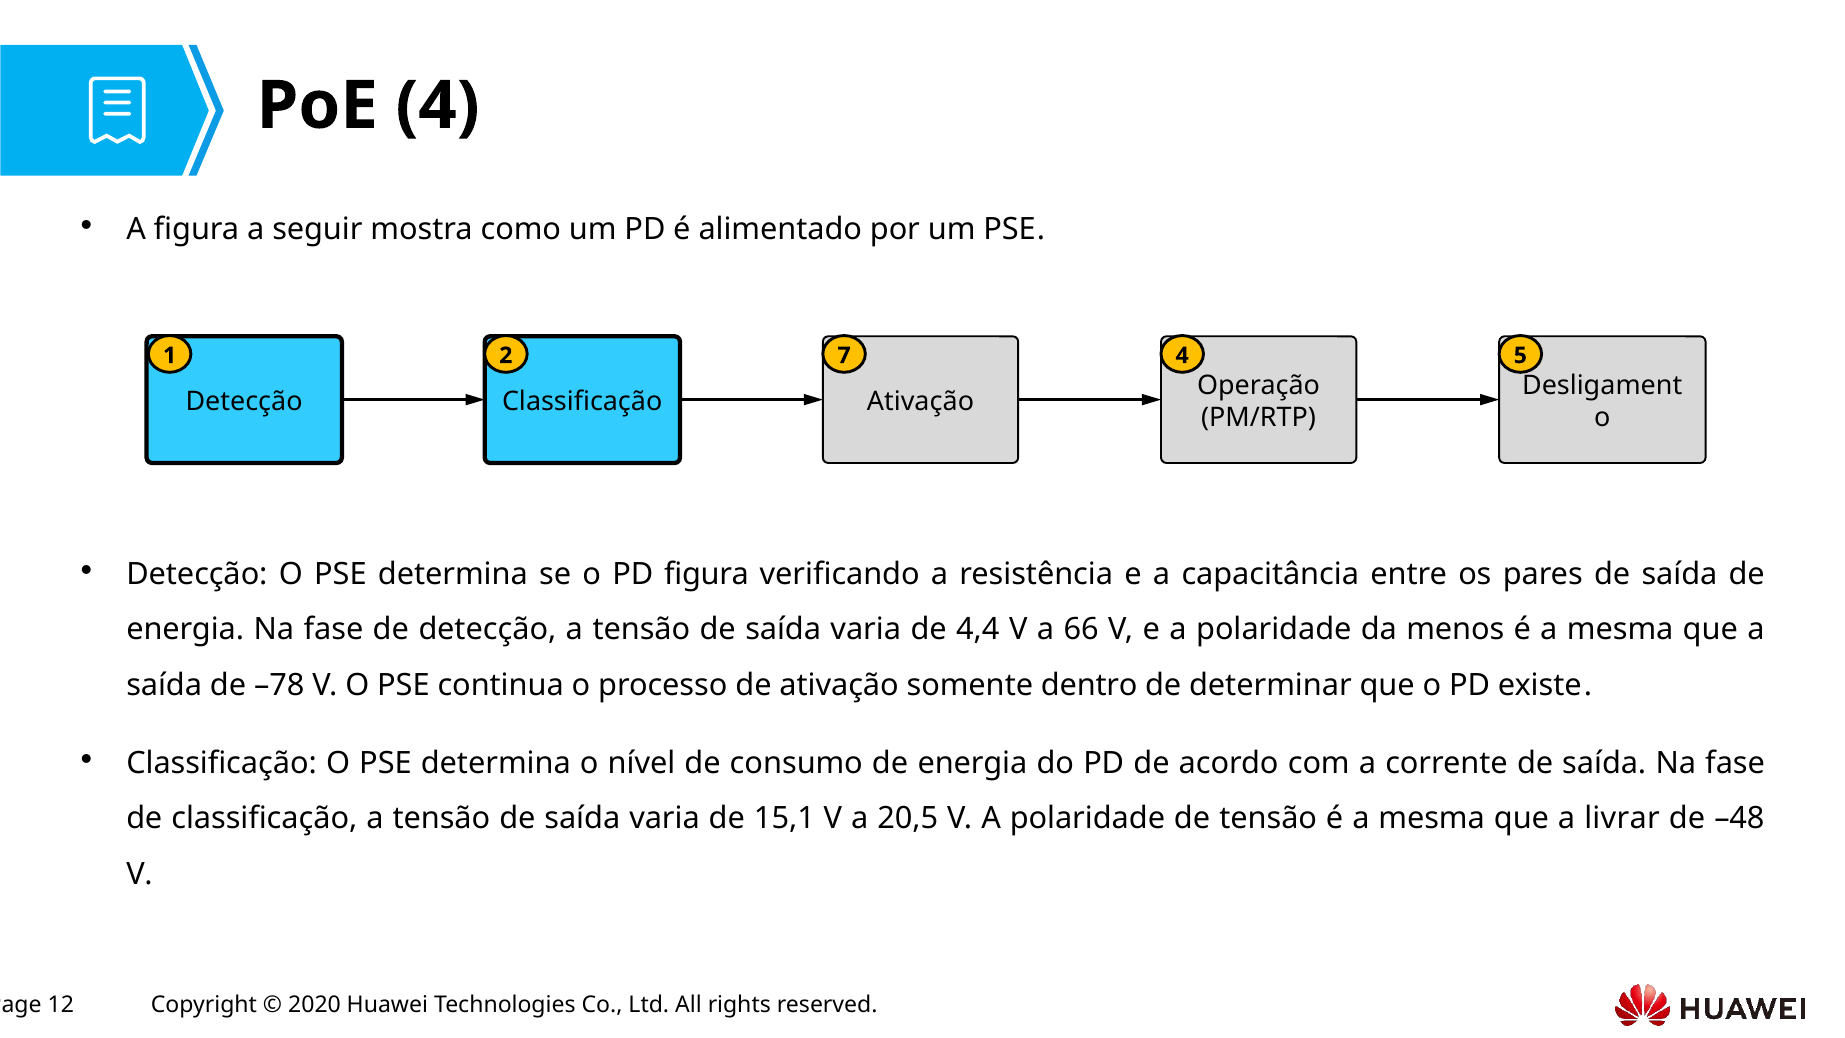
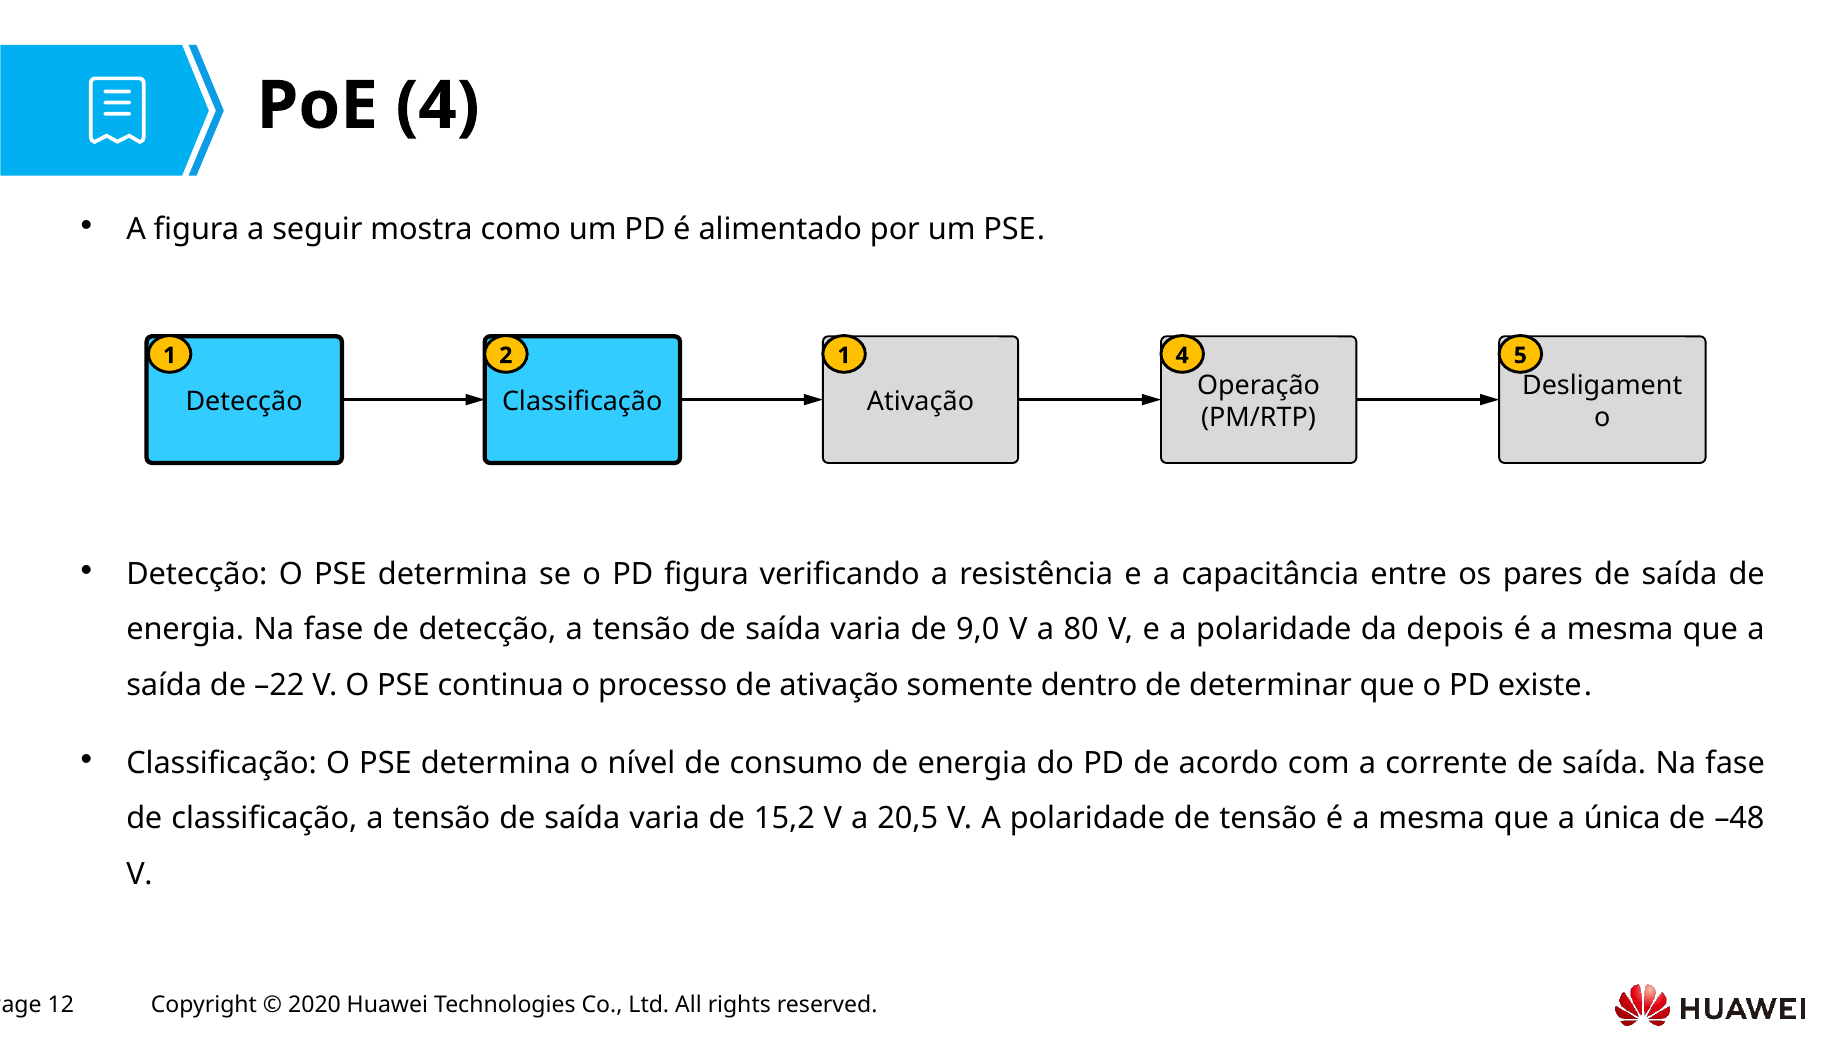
2 7: 7 -> 1 (844, 355)
4,4: 4,4 -> 9,0 (978, 629)
66: 66 -> 80 (1081, 629)
menos: menos -> depois (1455, 629)
–78: –78 -> –22 (279, 685)
15,1: 15,1 -> 15,2 (784, 818)
livrar: livrar -> única (1622, 818)
